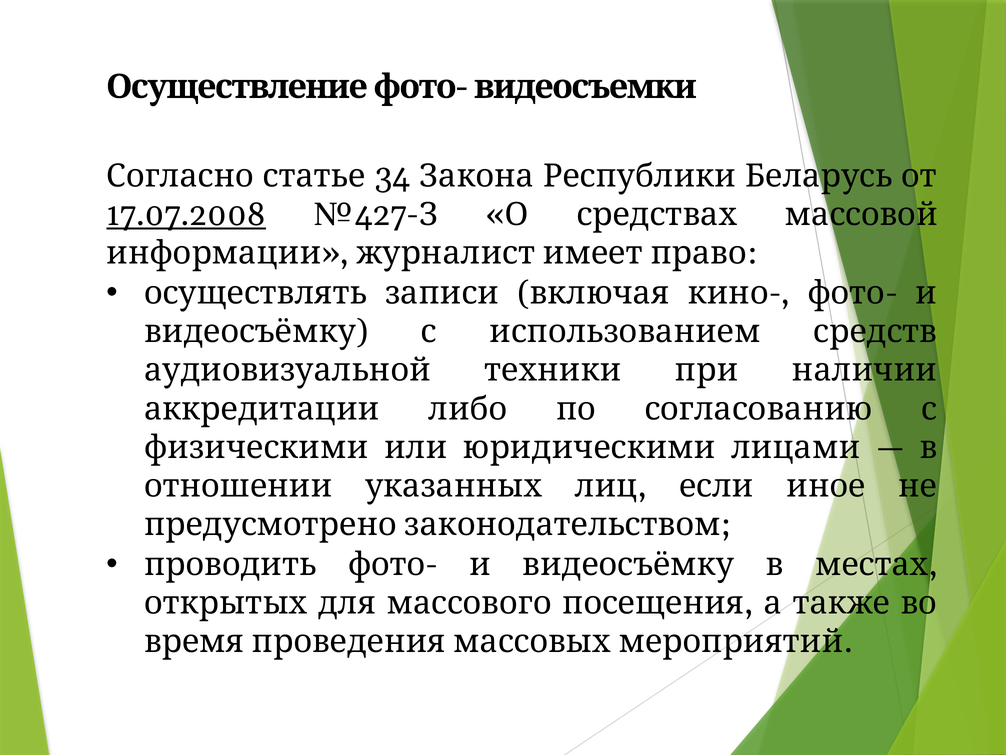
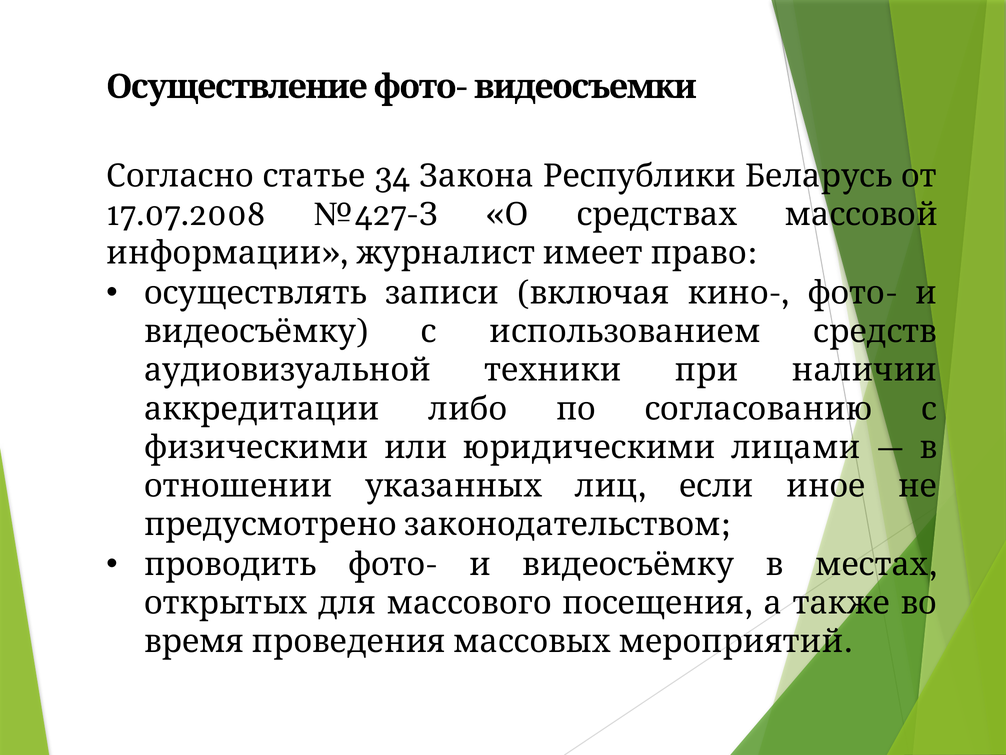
17.07.2008 underline: present -> none (186, 214)
